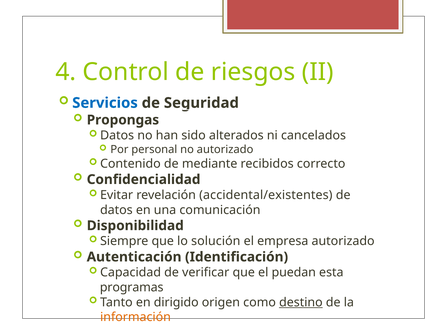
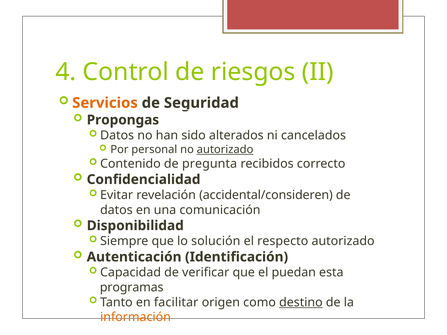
Servicios colour: blue -> orange (105, 103)
autorizado underline: none -> present (225, 150)
mediante: mediante -> pregunta (210, 164)
accidental/existentes: accidental/existentes -> accidental/consideren (266, 195)
empresa: empresa -> respecto (283, 241)
dirigido: dirigido -> facilitar (176, 302)
